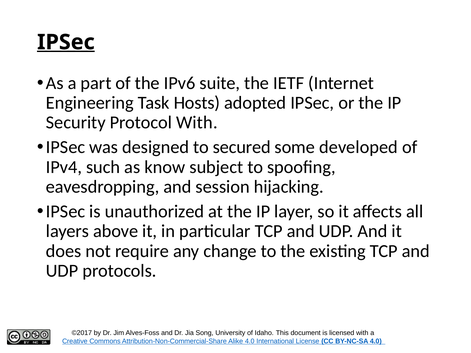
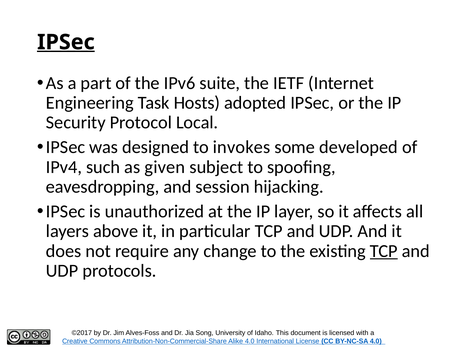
Protocol With: With -> Local (197, 123)
secured: secured -> invokes (242, 147)
know: know -> given (165, 167)
TCP underline: none -> present (384, 251)
